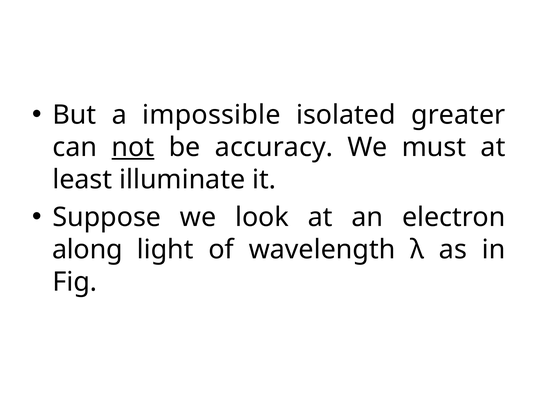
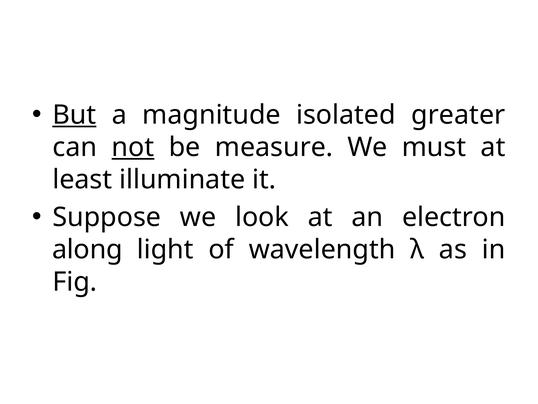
But underline: none -> present (74, 115)
impossible: impossible -> magnitude (211, 115)
accuracy: accuracy -> measure (274, 147)
